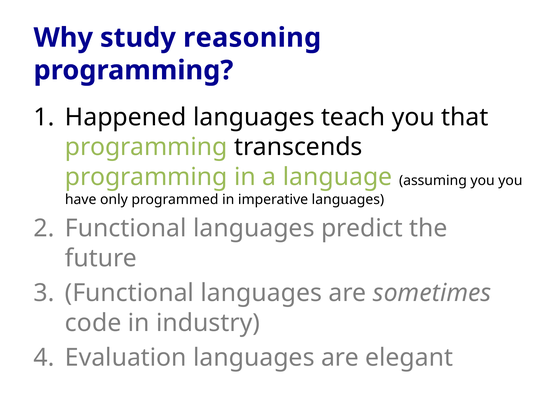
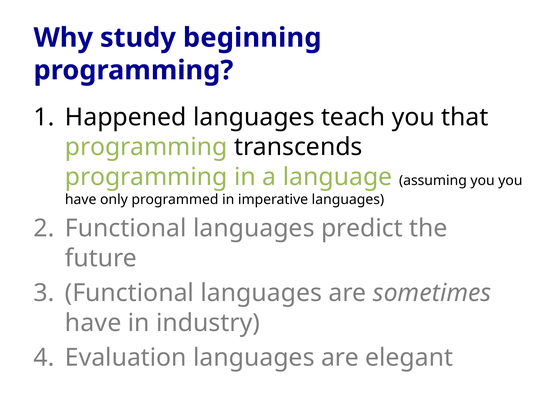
reasoning: reasoning -> beginning (252, 38)
code: code -> have (93, 323)
